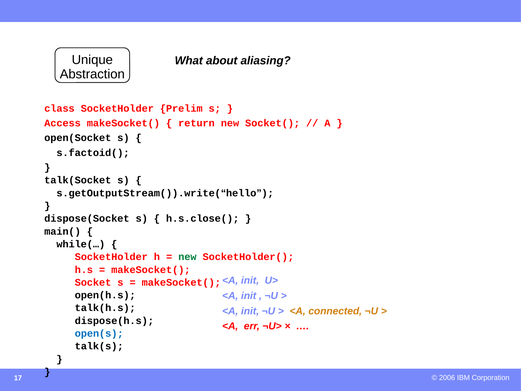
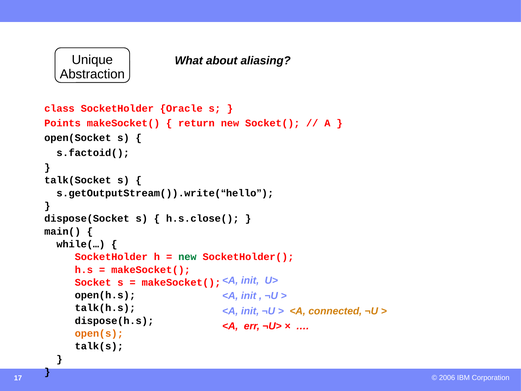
Prelim: Prelim -> Oracle (181, 108)
Access: Access -> Points (63, 123)
open(s colour: blue -> orange (99, 333)
